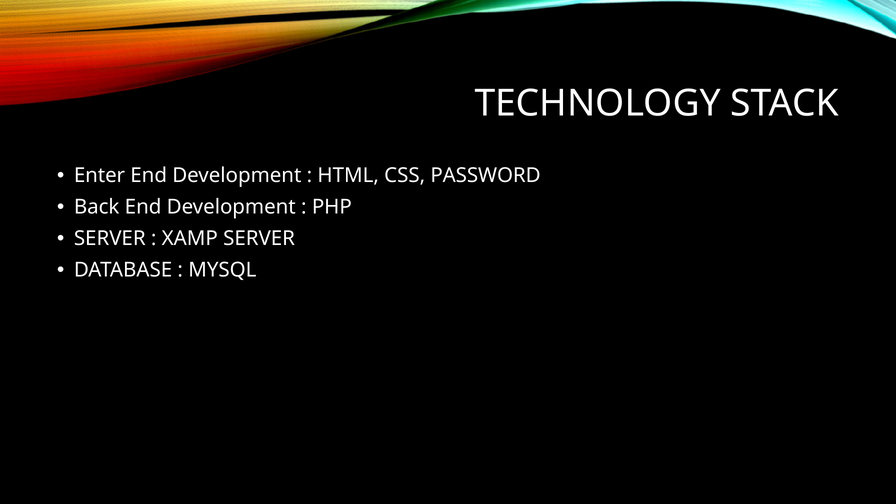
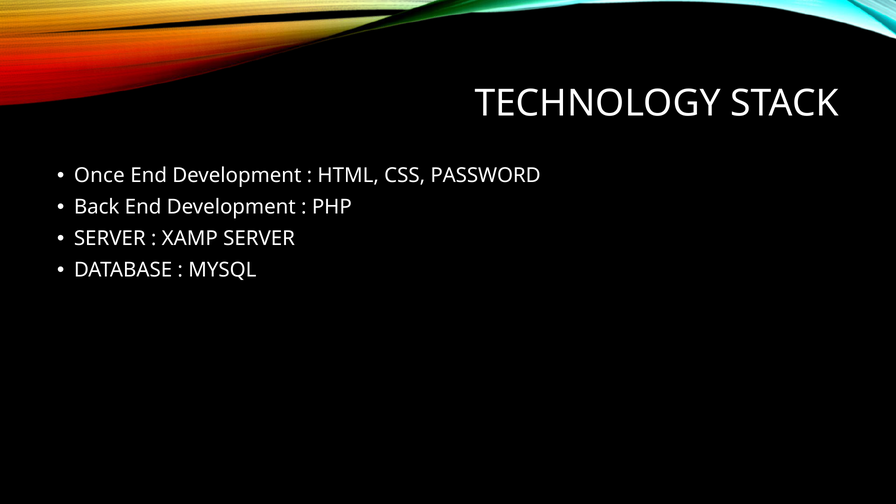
Enter: Enter -> Once (99, 176)
